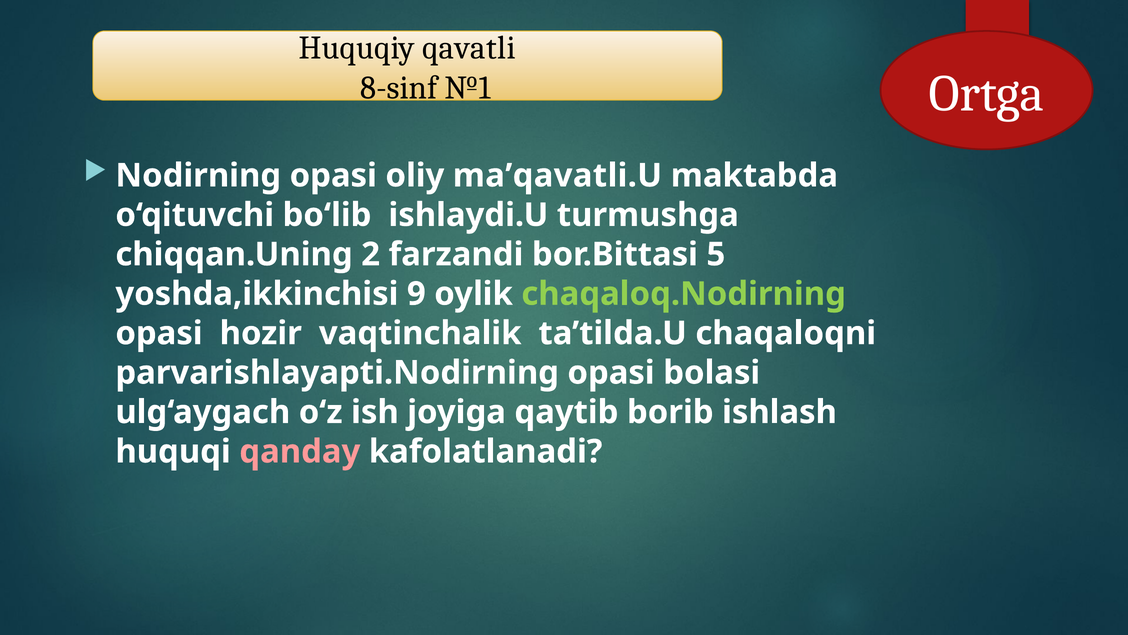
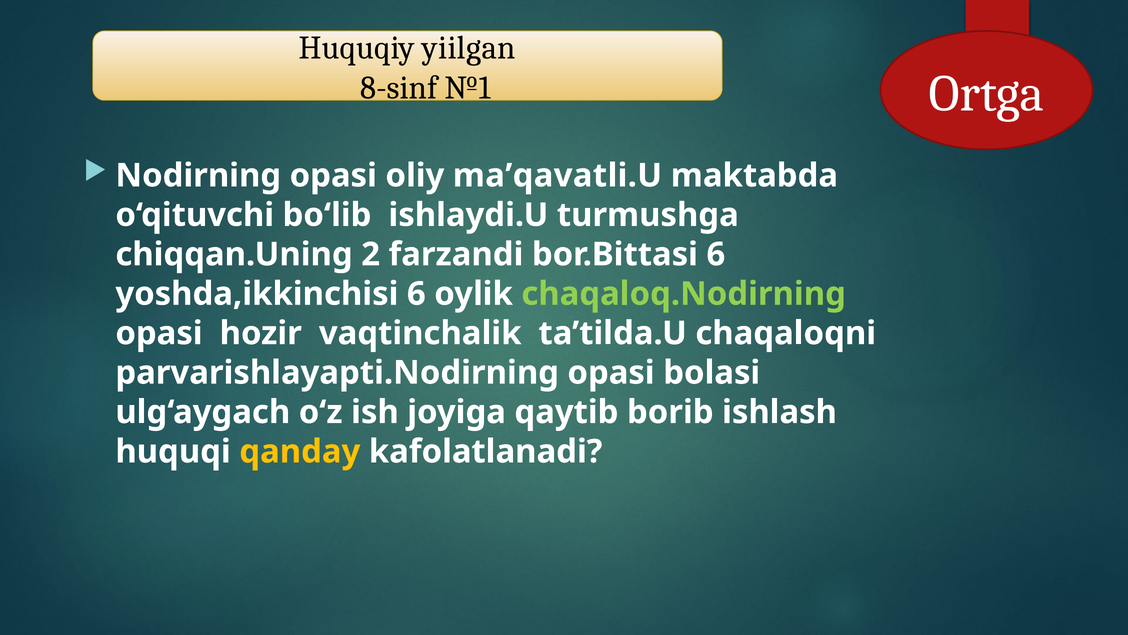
qavatli: qavatli -> yiilgan (469, 48)
bor.Bittasi 5: 5 -> 6 (716, 254)
yoshda,ikkinchisi 9: 9 -> 6 (416, 294)
qanday colour: pink -> yellow (300, 451)
